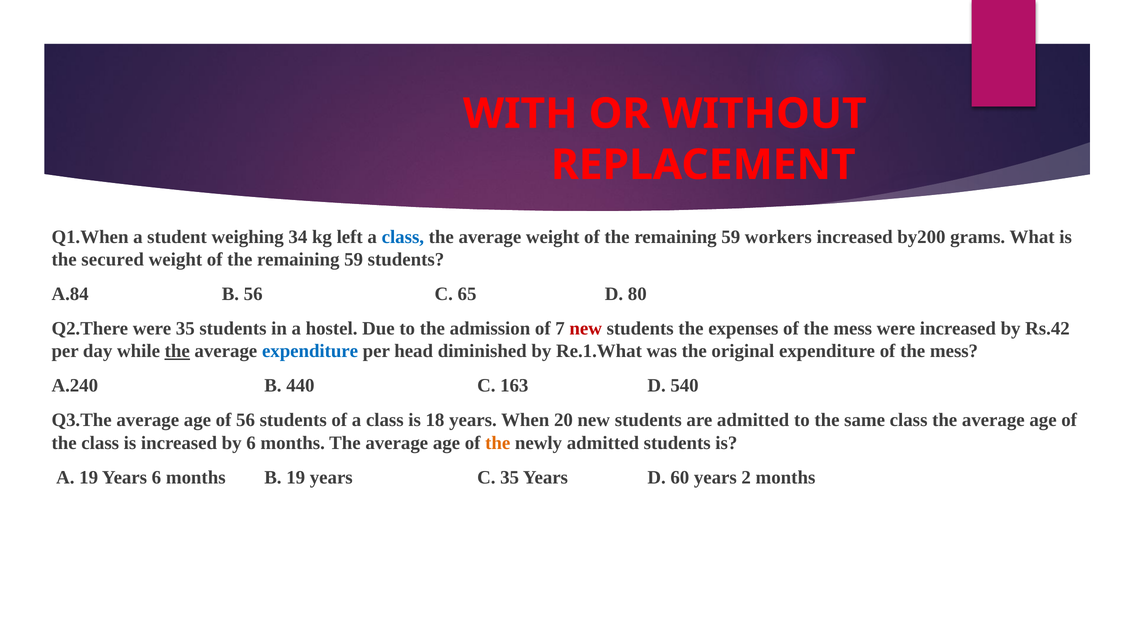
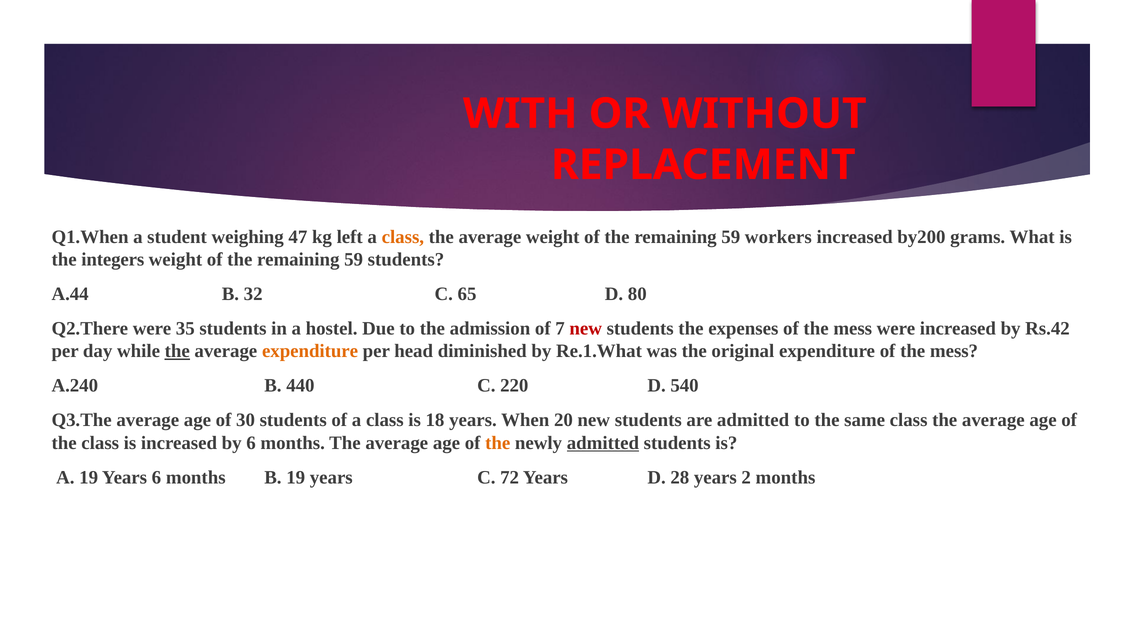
34: 34 -> 47 (298, 237)
class colour: blue -> orange (403, 237)
secured: secured -> integers (113, 259)
A.84: A.84 -> A.44 (70, 294)
B 56: 56 -> 32 (253, 294)
expenditure colour: blue -> orange (310, 351)
163: 163 -> 220 (514, 385)
of 56: 56 -> 30 (246, 420)
admitted underline: none -> present (603, 442)
C 35: 35 -> 72 (510, 477)
60: 60 -> 28 (680, 477)
